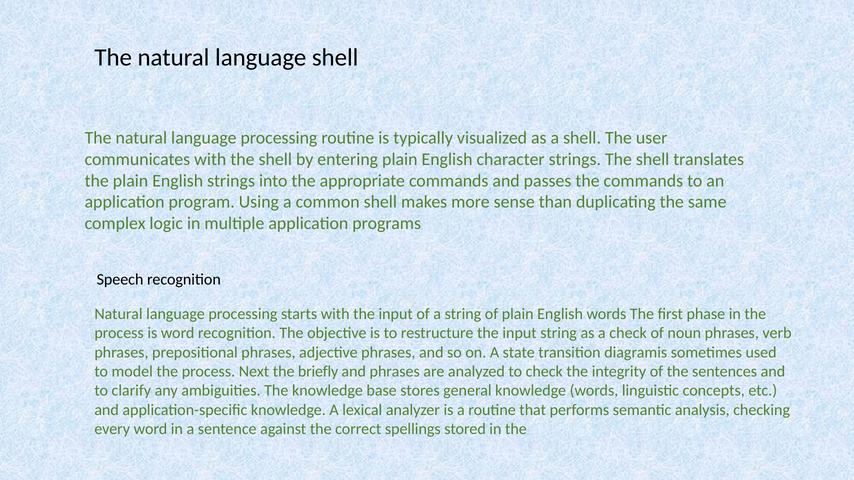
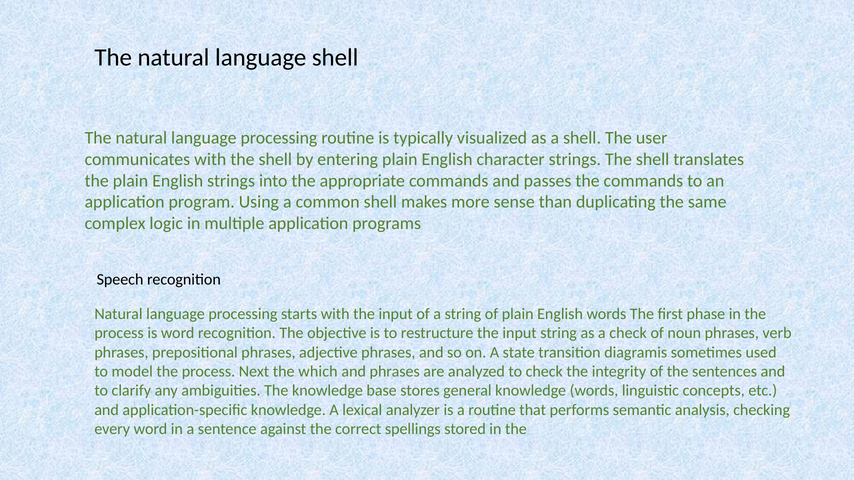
briefly: briefly -> which (318, 372)
